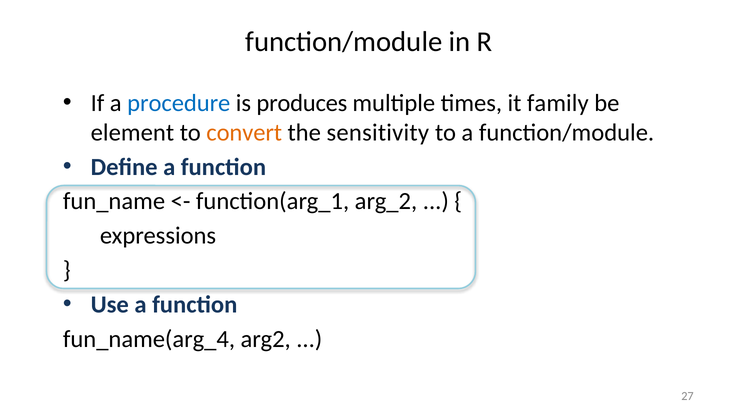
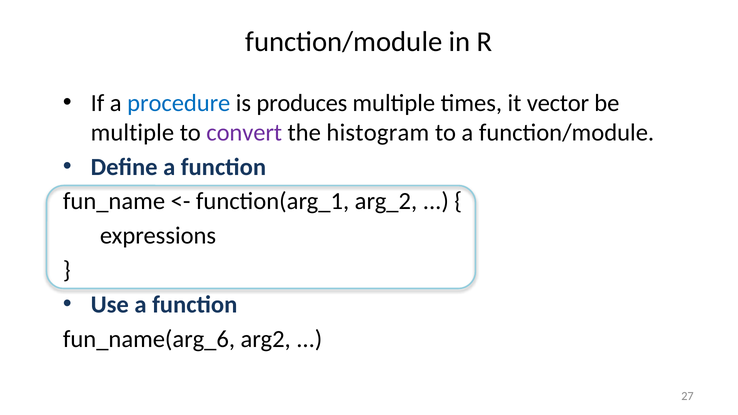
family: family -> vector (558, 103)
element: element -> multiple (132, 133)
convert colour: orange -> purple (244, 133)
sensitivity: sensitivity -> histogram (378, 133)
fun_name(arg_4: fun_name(arg_4 -> fun_name(arg_6 (149, 339)
